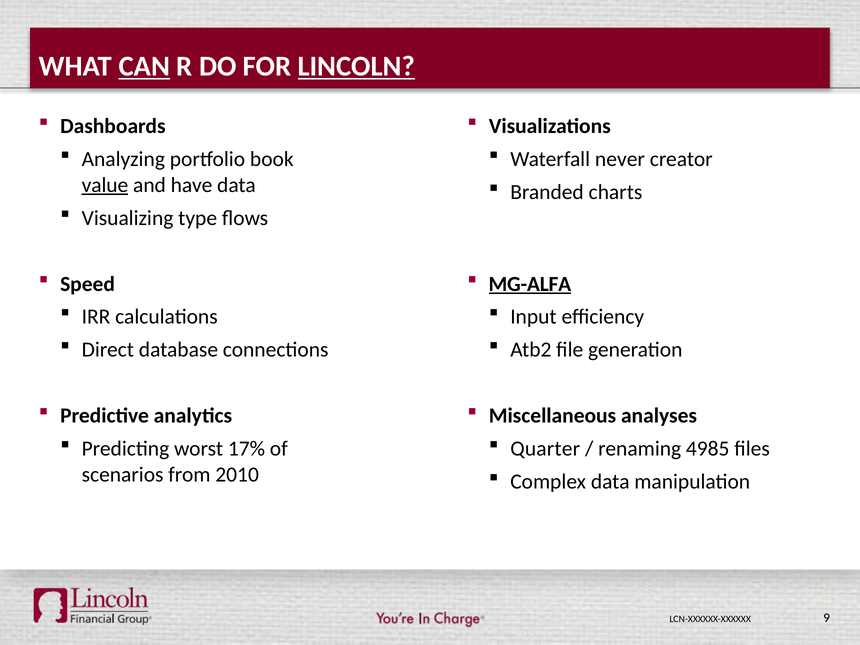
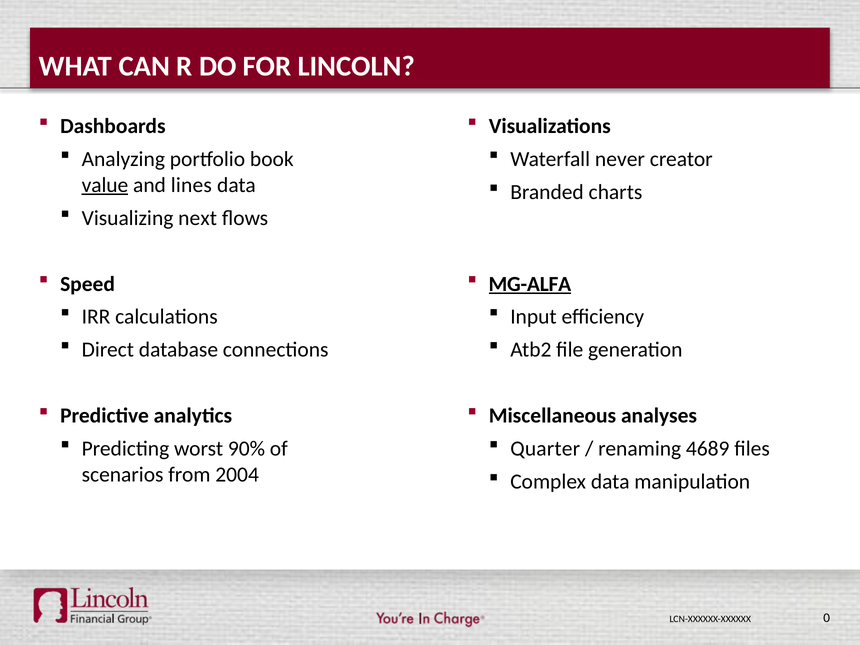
CAN underline: present -> none (144, 66)
LINCOLN underline: present -> none (356, 66)
have: have -> lines (191, 185)
type: type -> next (198, 218)
17%: 17% -> 90% (246, 449)
4985: 4985 -> 4689 (708, 449)
2010: 2010 -> 2004 (237, 475)
9: 9 -> 0 (827, 618)
